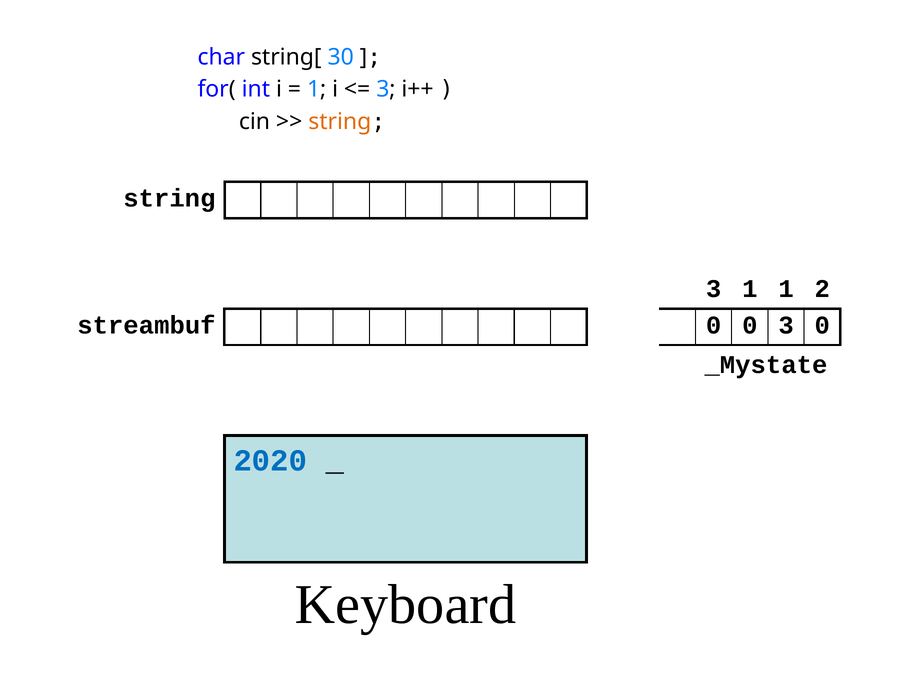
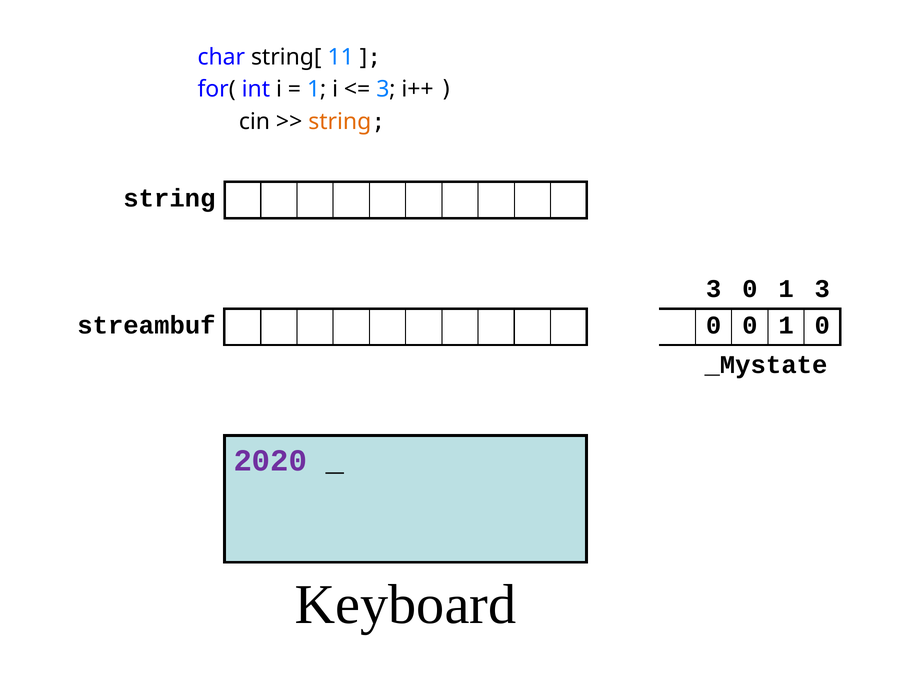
30: 30 -> 11 (341, 57)
1: 1 -> 0 (750, 289)
1 2: 2 -> 3 (822, 289)
0 0 3: 3 -> 1 (786, 325)
2020 colour: blue -> purple (270, 461)
